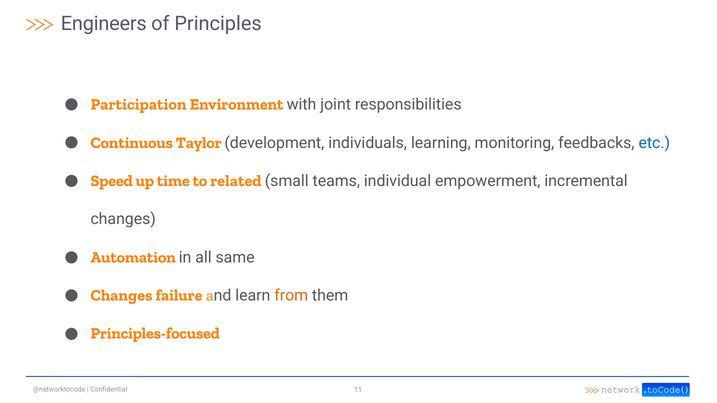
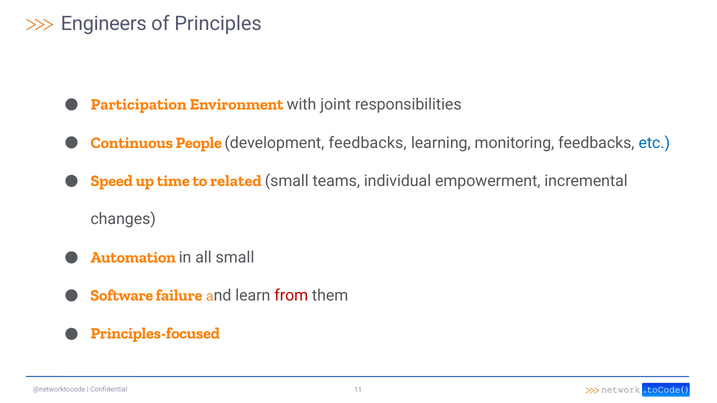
Taylor: Taylor -> People (199, 143)
development individuals: individuals -> feedbacks (368, 143)
all same: same -> small (235, 258)
Changes: Changes -> Software (122, 296)
from colour: orange -> red (291, 296)
